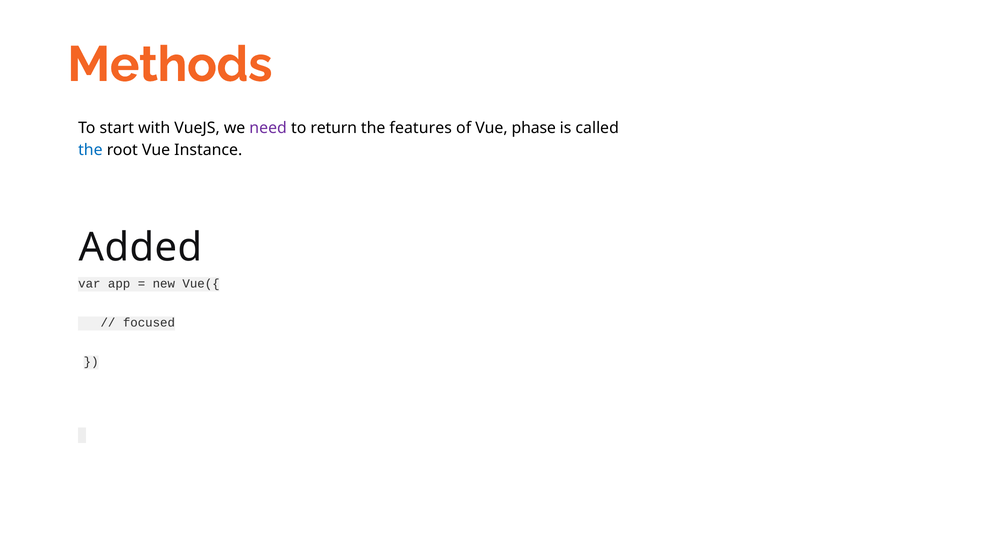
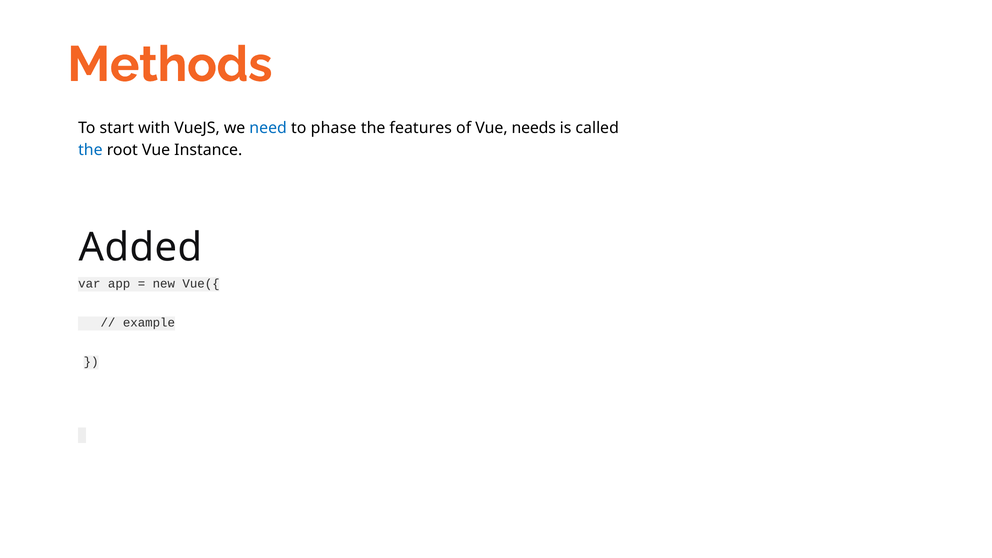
need colour: purple -> blue (268, 128)
return: return -> phase (334, 128)
phase: phase -> needs (534, 128)
focused: focused -> example (149, 323)
